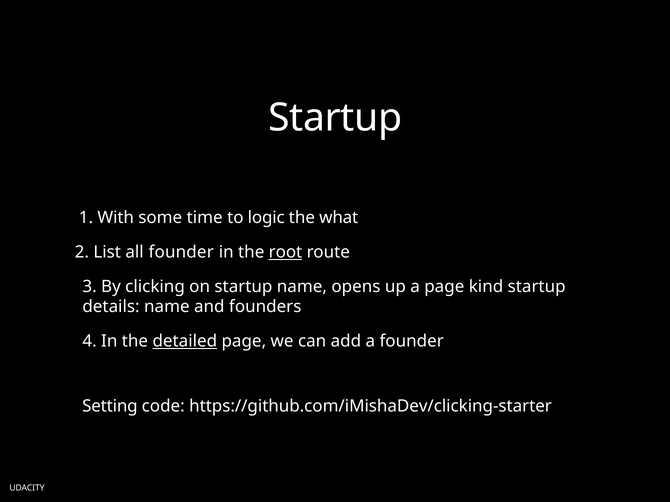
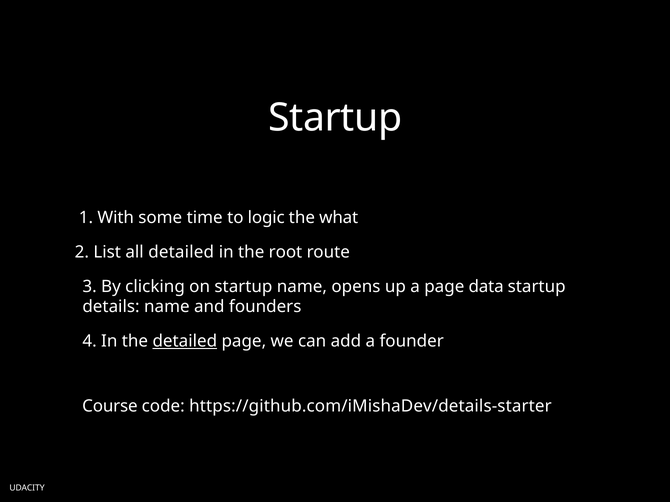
all founder: founder -> detailed (181, 252)
root underline: present -> none (286, 252)
kind: kind -> data (486, 287)
Setting: Setting -> Course (110, 407)
https://github.com/iMishaDev/clicking-starter: https://github.com/iMishaDev/clicking-starter -> https://github.com/iMishaDev/details-starter (370, 407)
